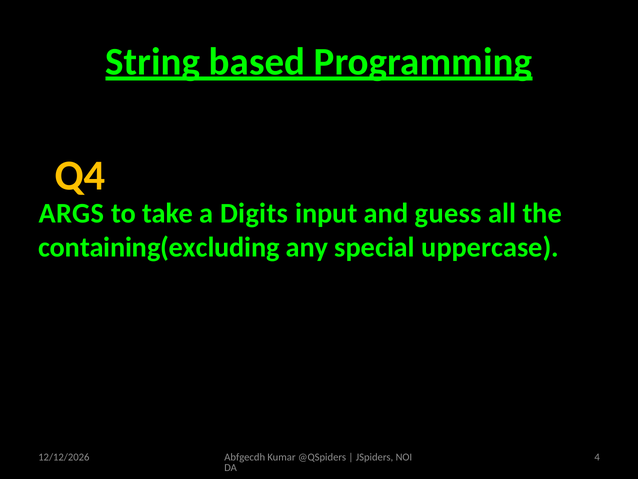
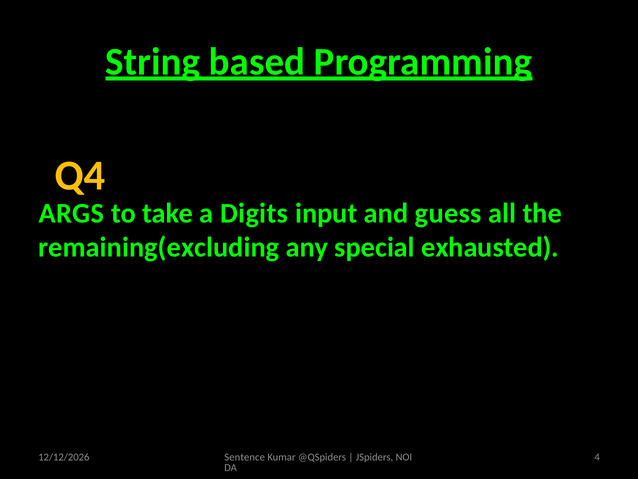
containing(excluding: containing(excluding -> remaining(excluding (159, 247)
uppercase: uppercase -> exhausted (490, 247)
Abfgecdh: Abfgecdh -> Sentence (245, 457)
